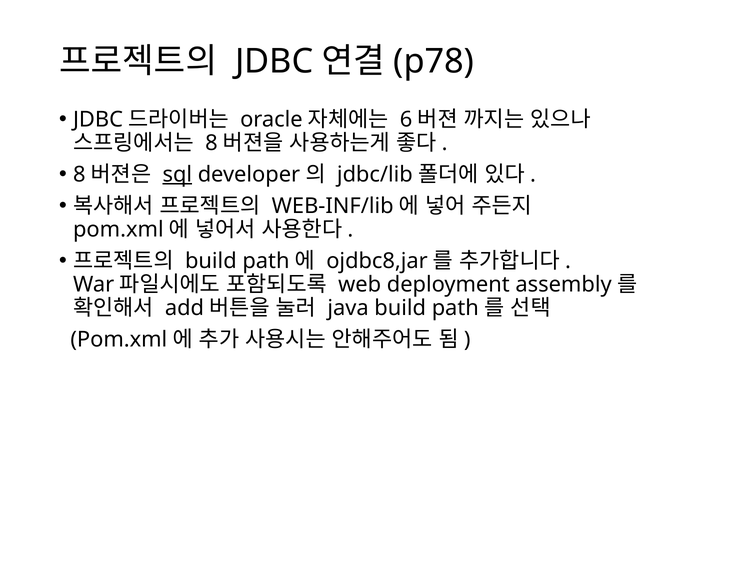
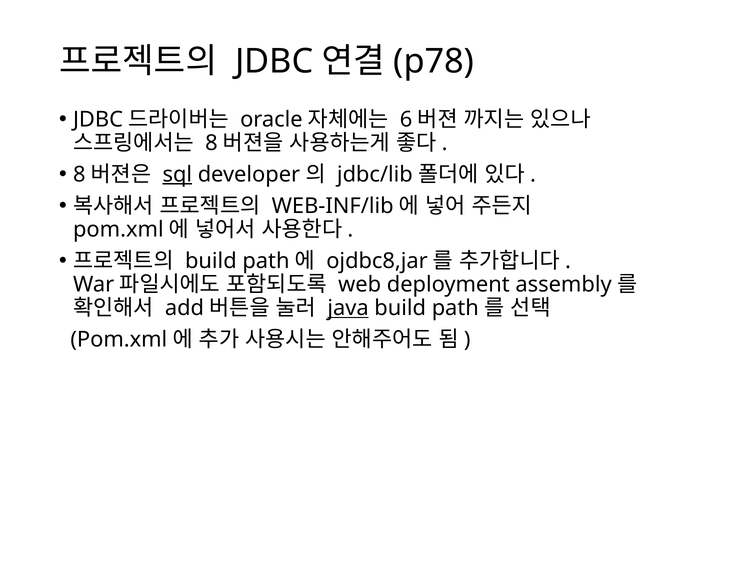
java underline: none -> present (348, 308)
